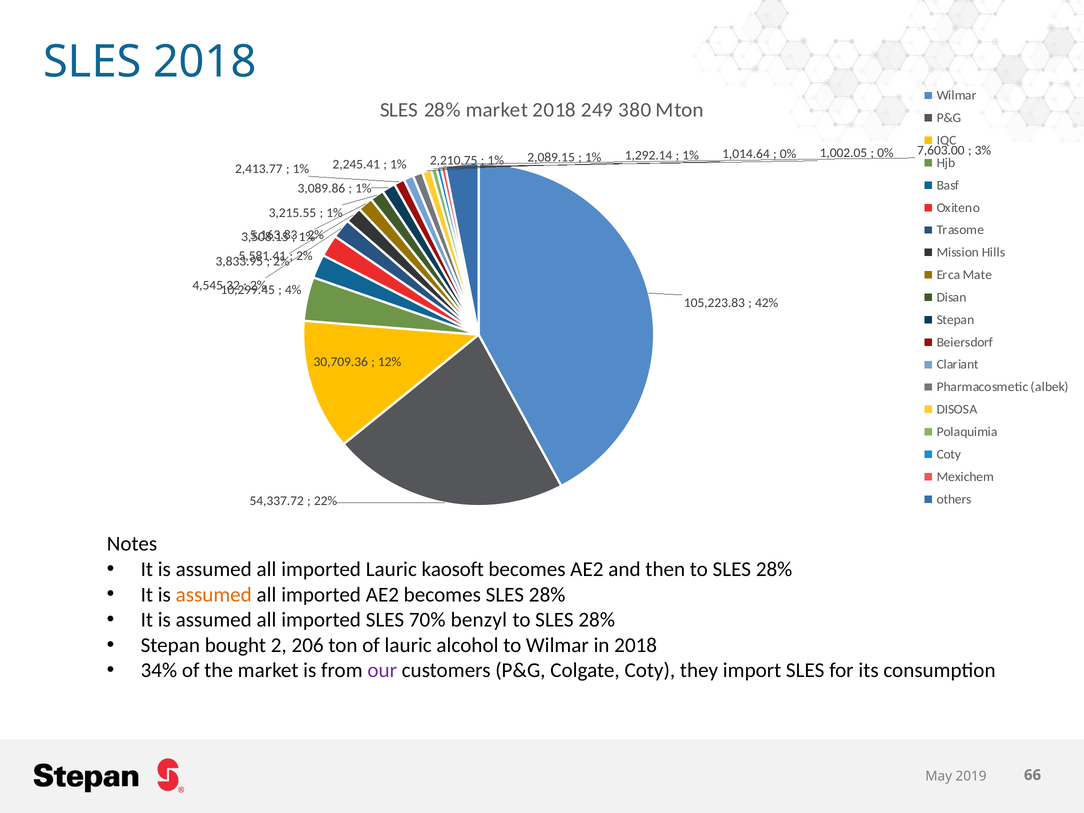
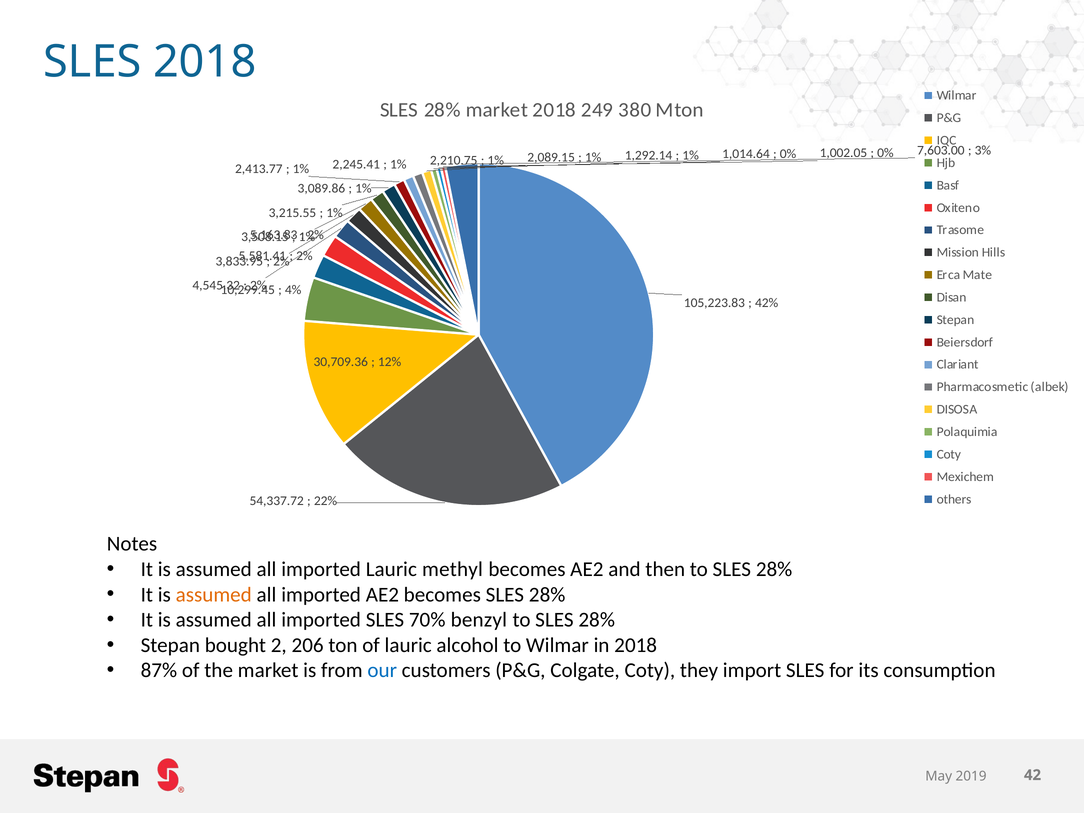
kaosoft: kaosoft -> methyl (453, 569)
34%: 34% -> 87% (159, 671)
our colour: purple -> blue (382, 671)
66: 66 -> 42 (1033, 775)
